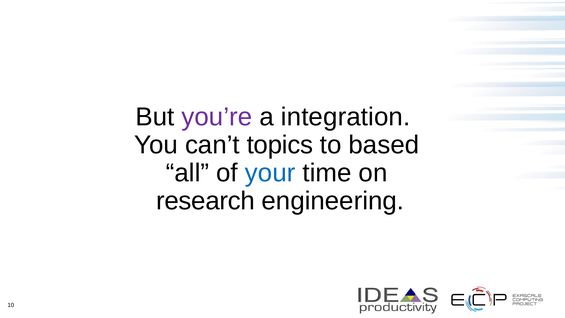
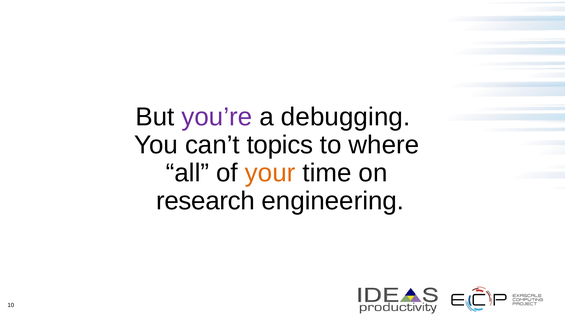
integration: integration -> debugging (346, 117)
based: based -> where (384, 145)
your colour: blue -> orange (270, 173)
